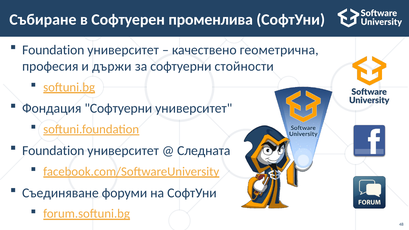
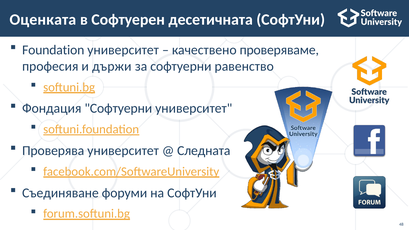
Събиране: Събиране -> Оценката (43, 20)
променлива: променлива -> десетичната (211, 20)
геометрична: геометрична -> проверяваме (279, 50)
стойности: стойности -> равенство (244, 66)
Foundation: Foundation -> Проверява (53, 151)
